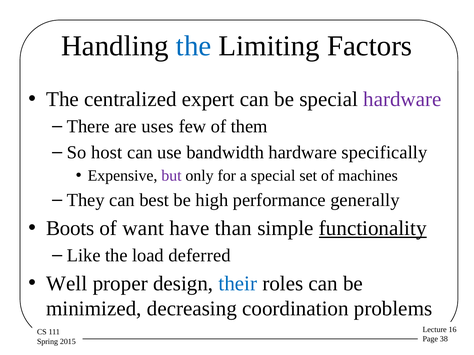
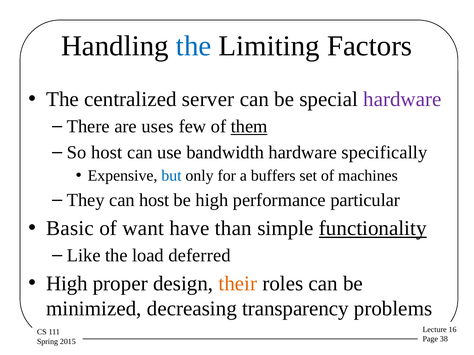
expert: expert -> server (208, 99)
them underline: none -> present (249, 127)
but colour: purple -> blue (171, 176)
a special: special -> buffers (273, 176)
can best: best -> host (154, 200)
generally: generally -> particular (365, 200)
Boots: Boots -> Basic (70, 229)
Well: Well -> High (67, 284)
their colour: blue -> orange (238, 284)
coordination: coordination -> transparency (295, 309)
